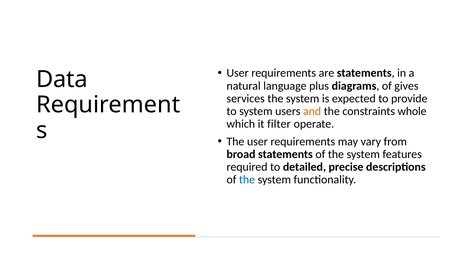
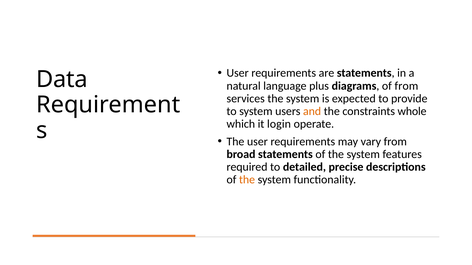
of gives: gives -> from (406, 86)
filter: filter -> login (279, 124)
the colour: blue -> orange (247, 180)
